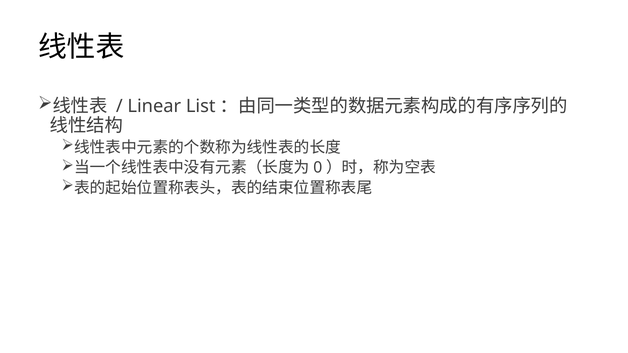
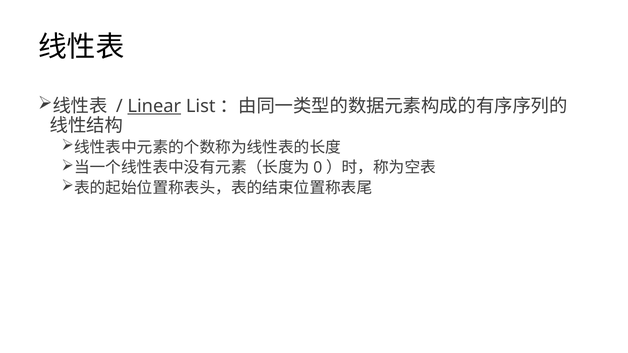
Linear underline: none -> present (154, 106)
